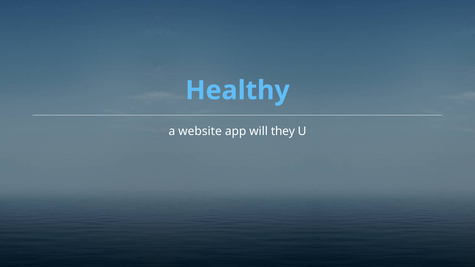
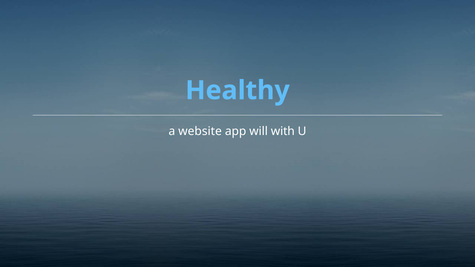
they: they -> with (283, 131)
